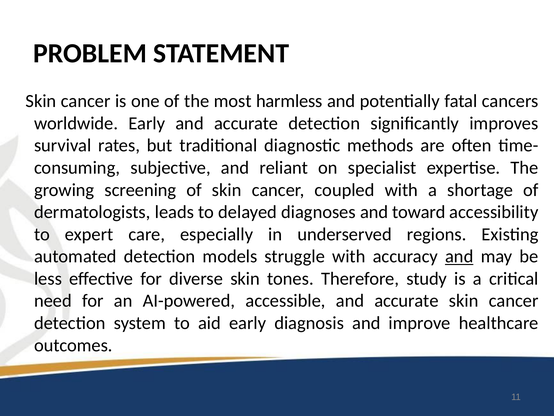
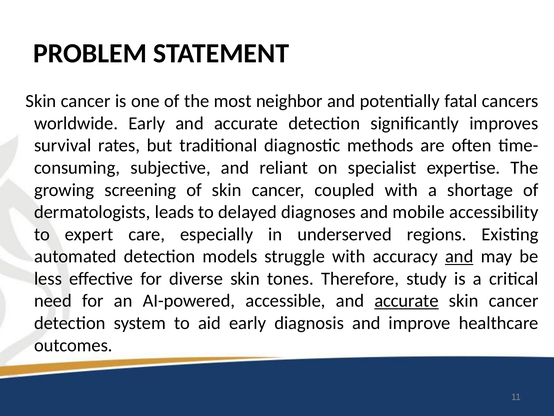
harmless: harmless -> neighbor (289, 101)
toward: toward -> mobile (419, 212)
accurate underline: none -> present (407, 301)
